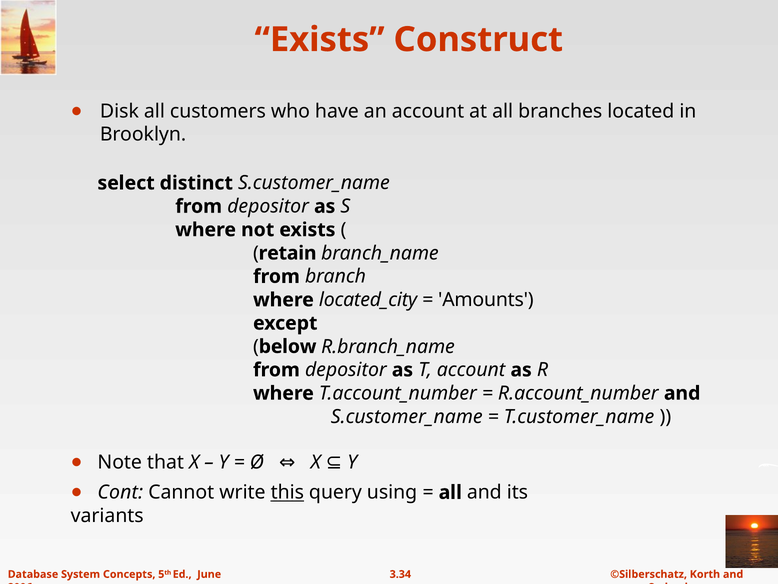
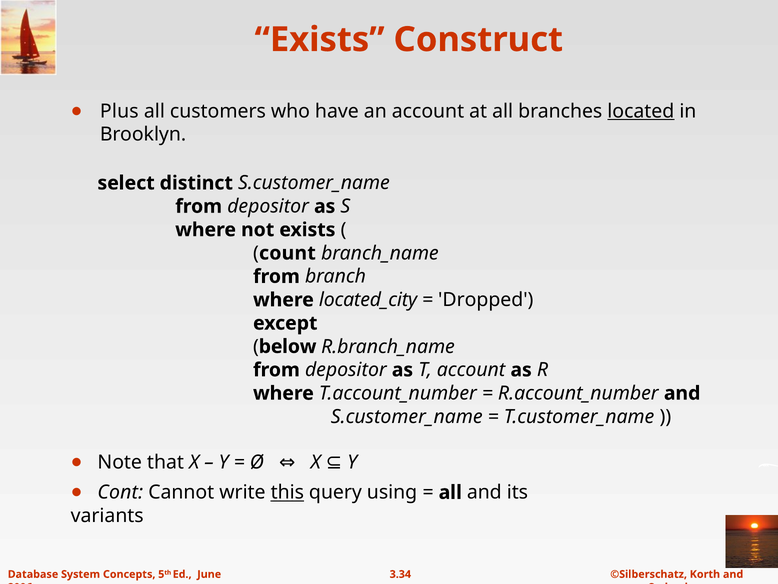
Disk: Disk -> Plus (119, 111)
located underline: none -> present (641, 111)
retain: retain -> count (287, 253)
Amounts: Amounts -> Dropped (486, 300)
